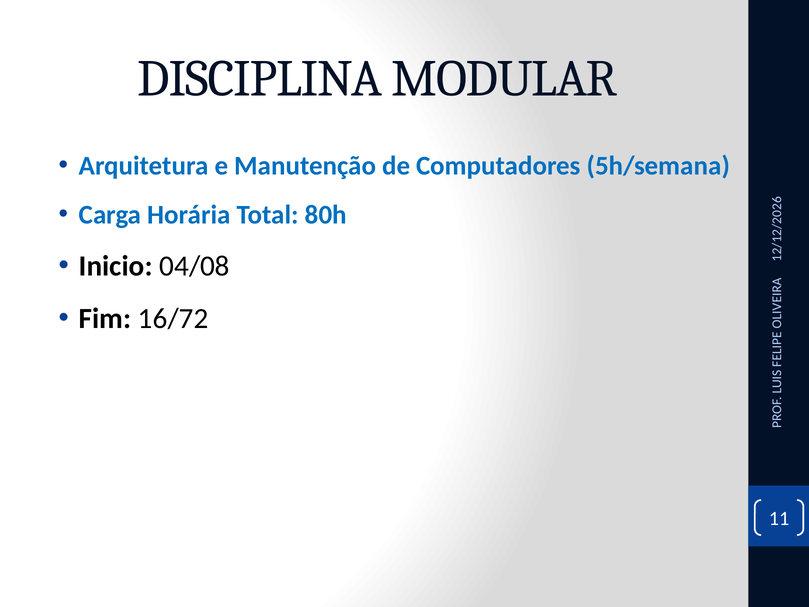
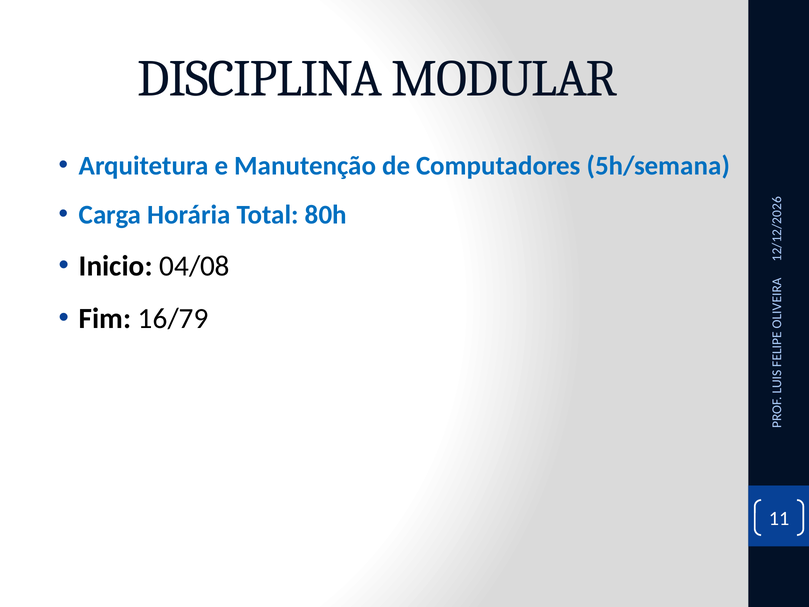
16/72: 16/72 -> 16/79 (173, 319)
